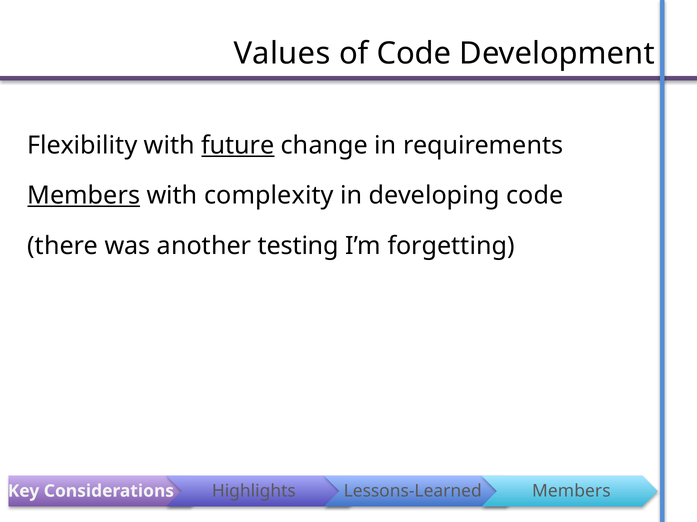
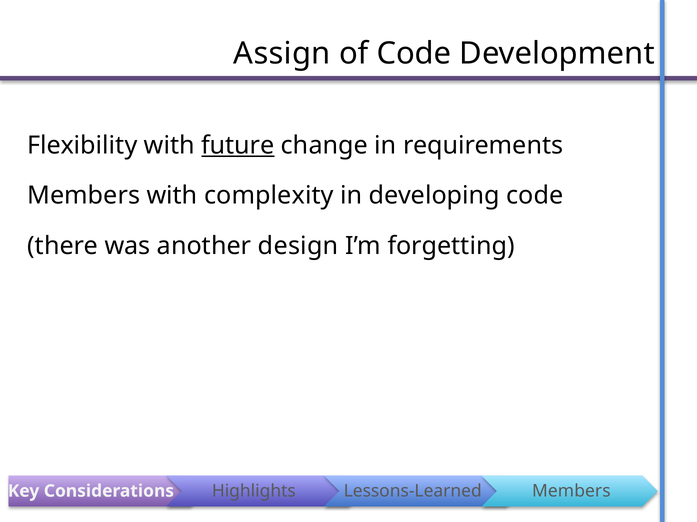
Values: Values -> Assign (282, 54)
Members underline: present -> none (84, 196)
testing: testing -> design (298, 246)
